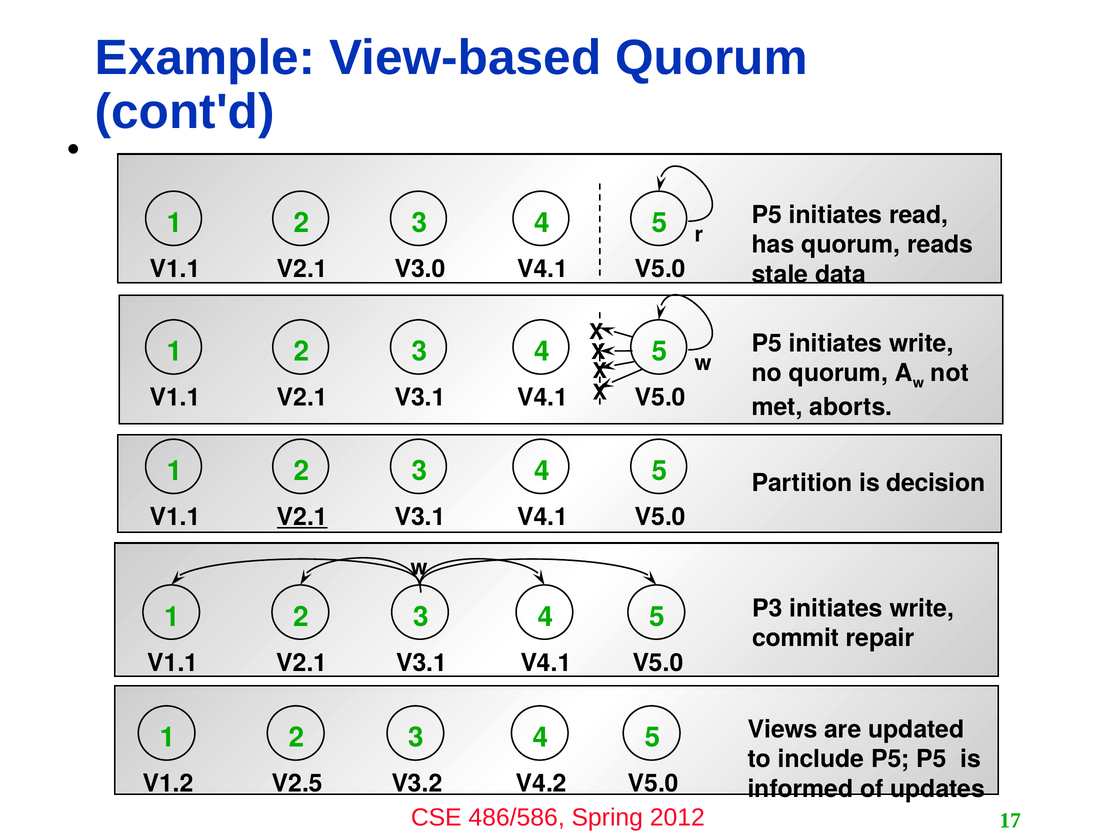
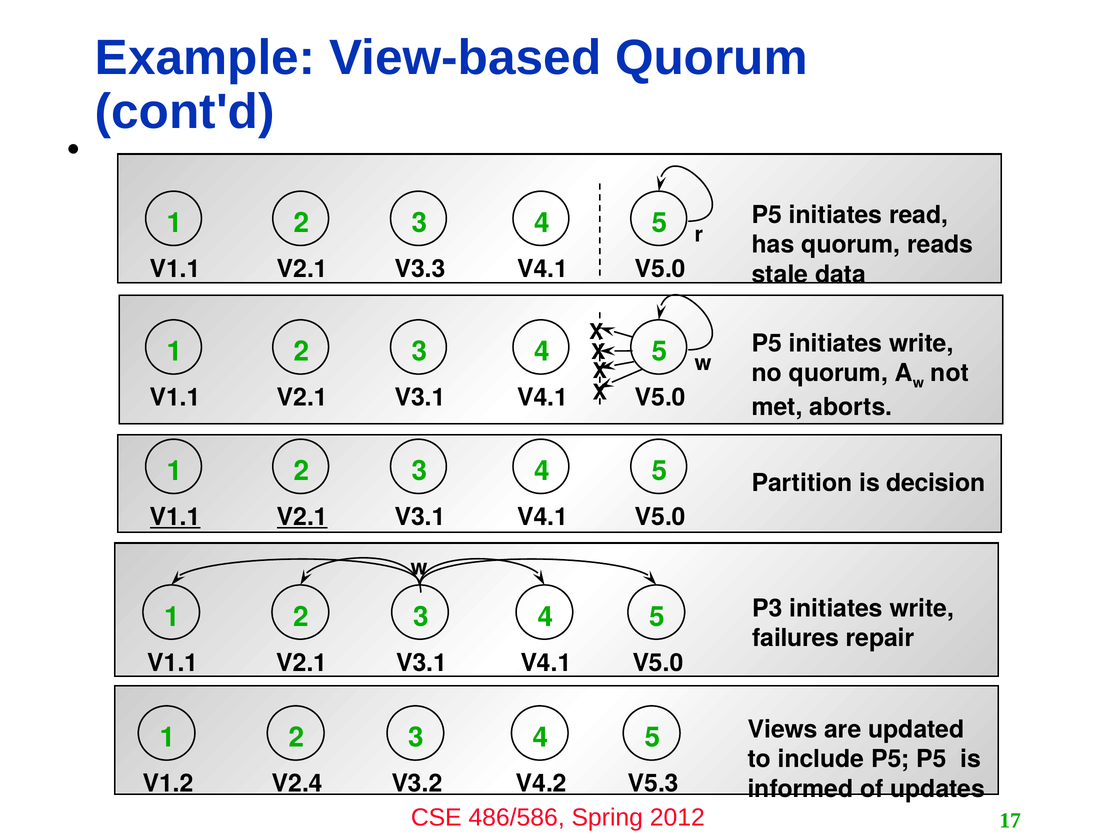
V3.0: V3.0 -> V3.3 (420, 269)
V1.1 underline: none -> present (175, 517)
commit: commit -> failures (796, 638)
V2.5: V2.5 -> V2.4 (297, 784)
V5.0: V5.0 -> V5.3 (653, 784)
